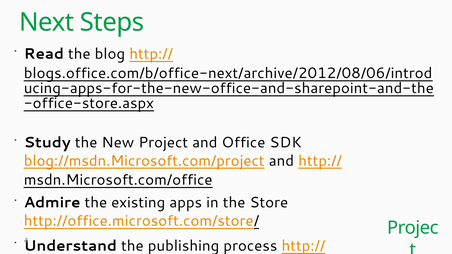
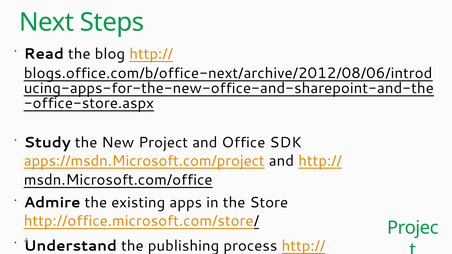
blog://msdn.Microsoft.com/project: blog://msdn.Microsoft.com/project -> apps://msdn.Microsoft.com/project (144, 161)
